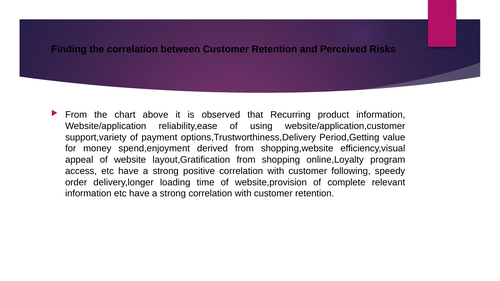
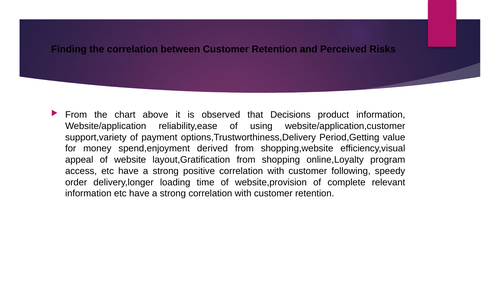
Recurring: Recurring -> Decisions (290, 115)
